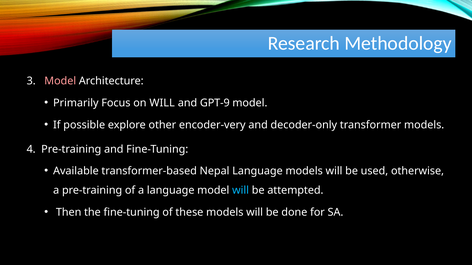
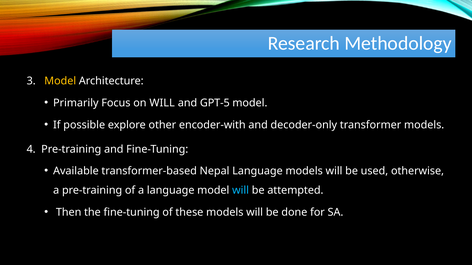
Model colour: pink -> yellow (60, 81)
GPT-9: GPT-9 -> GPT-5 (215, 103)
encoder-very: encoder-very -> encoder-with (212, 125)
